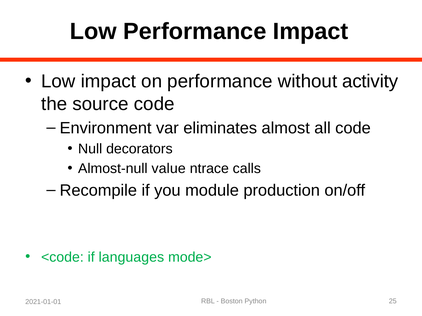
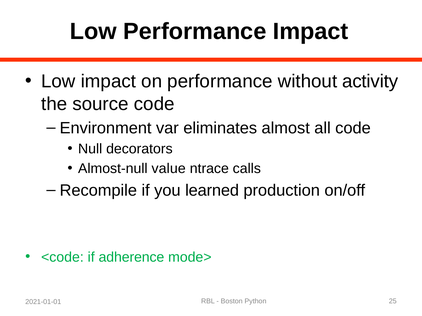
module: module -> learned (212, 191)
languages: languages -> adherence (131, 258)
